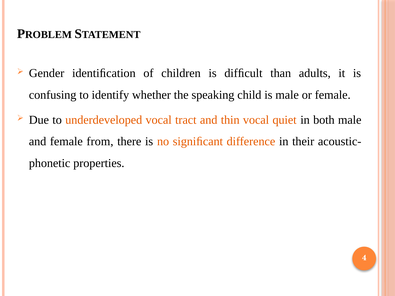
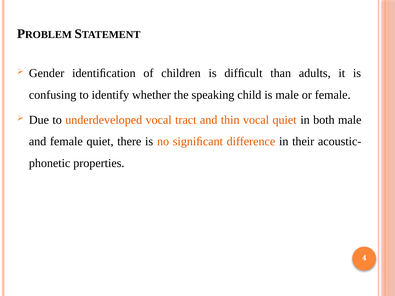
female from: from -> quiet (100, 142)
